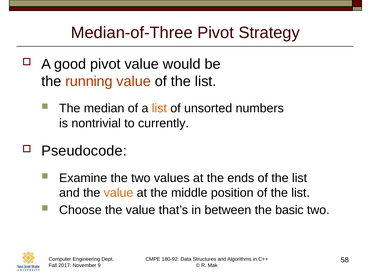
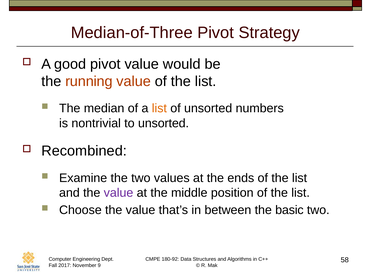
to currently: currently -> unsorted (164, 123)
Pseudocode: Pseudocode -> Recombined (84, 151)
value colour: orange -> purple (119, 193)
